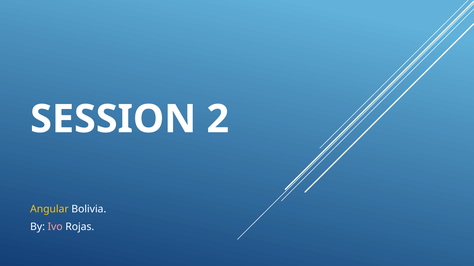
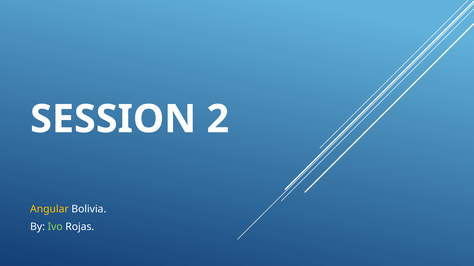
Ivo colour: pink -> light green (55, 227)
